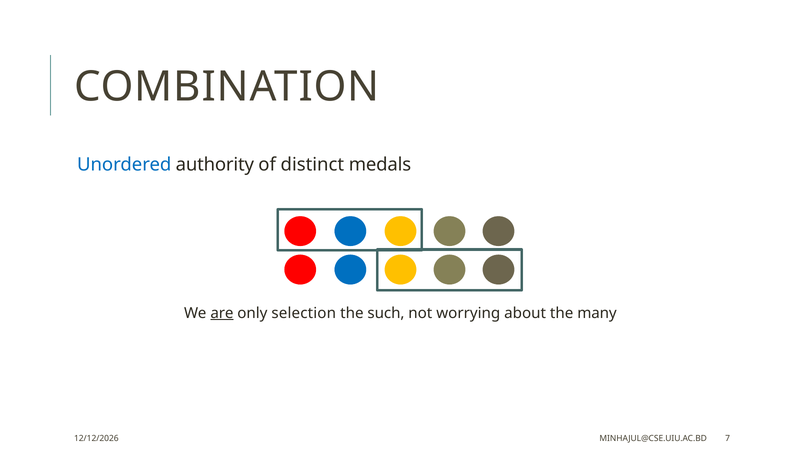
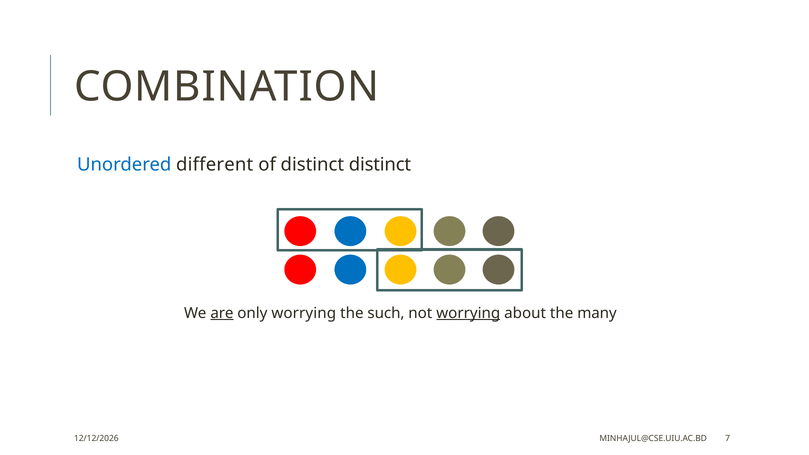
authority: authority -> different (215, 165)
distinct medals: medals -> distinct (380, 165)
only selection: selection -> worrying (304, 313)
worrying underline: none -> present (468, 313)
